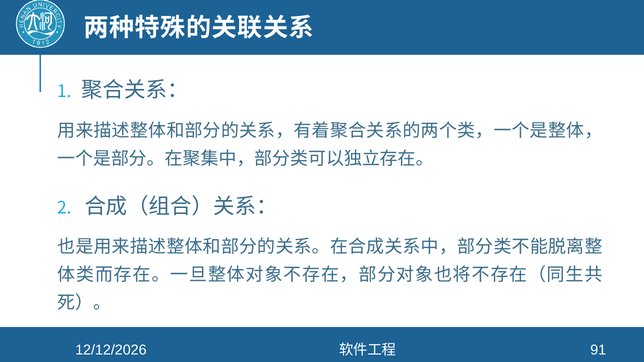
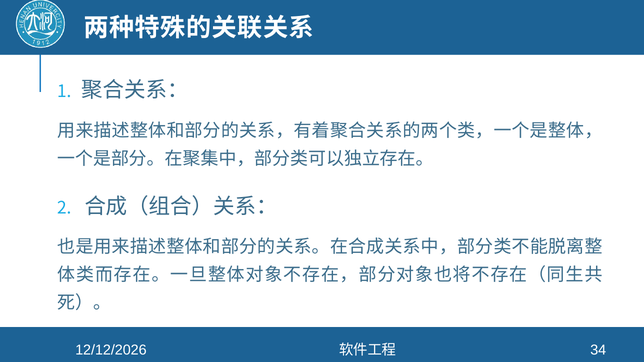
91: 91 -> 34 (598, 350)
